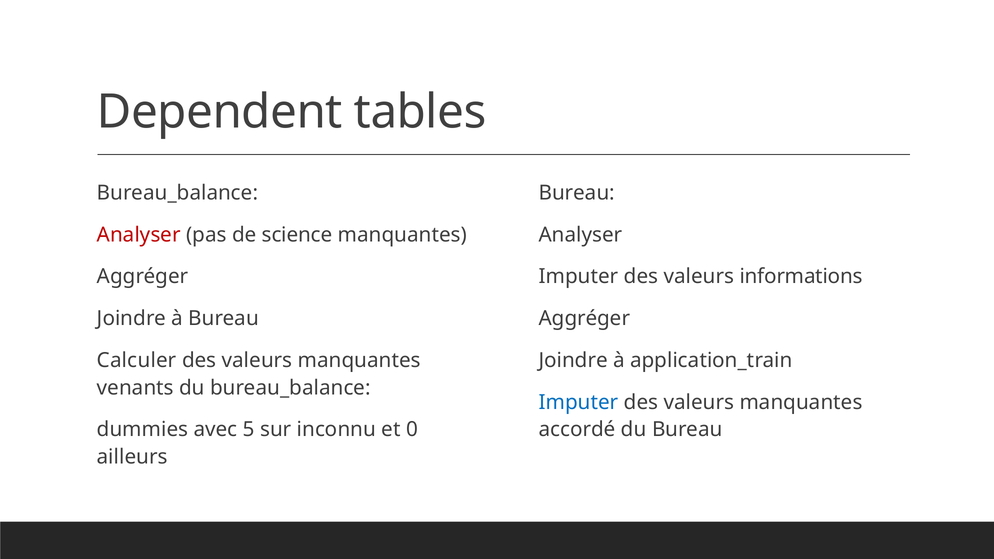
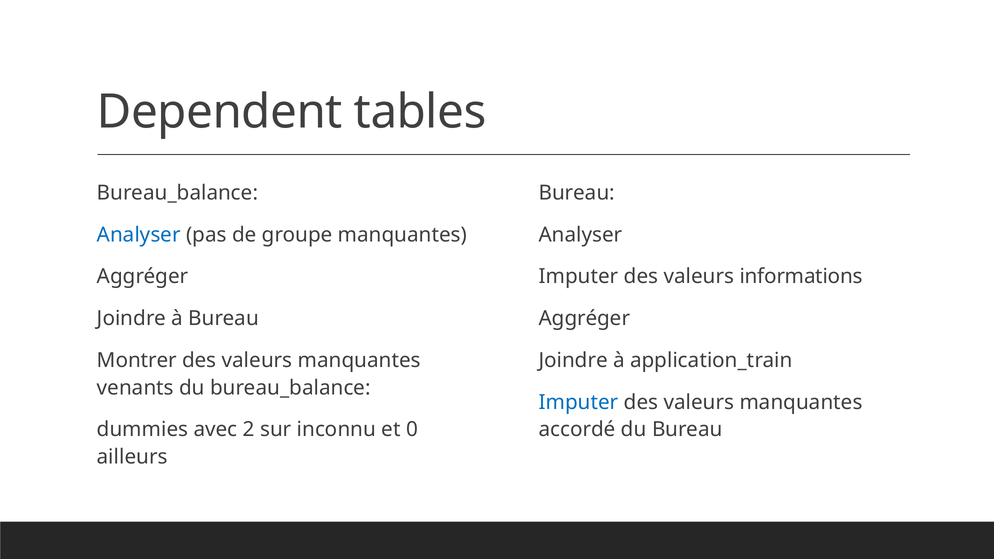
Analyser colour: red -> blue (139, 235)
science: science -> groupe (297, 235)
Calculer: Calculer -> Montrer (137, 360)
5: 5 -> 2 (249, 430)
